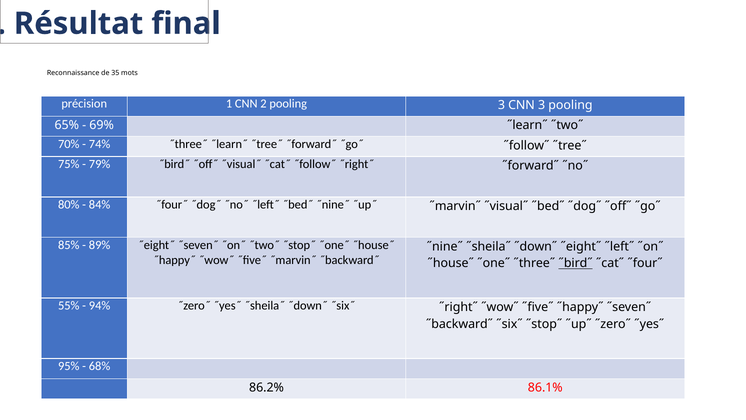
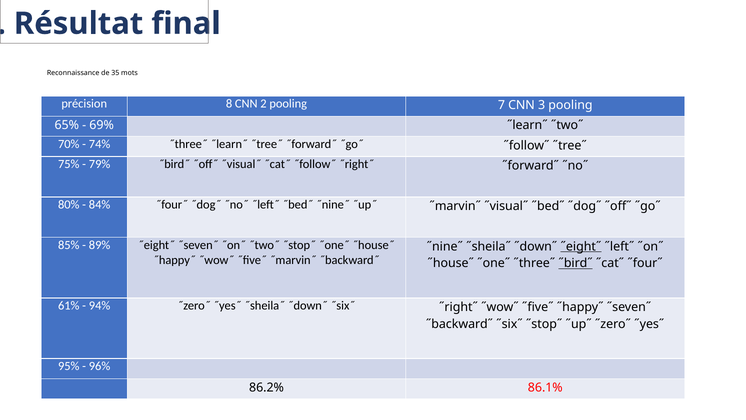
1: 1 -> 8 (229, 104)
pooling 3: 3 -> 7 (501, 105)
˝eight˝ underline: none -> present (581, 246)
55%: 55% -> 61% (69, 305)
68%: 68% -> 96% (100, 366)
